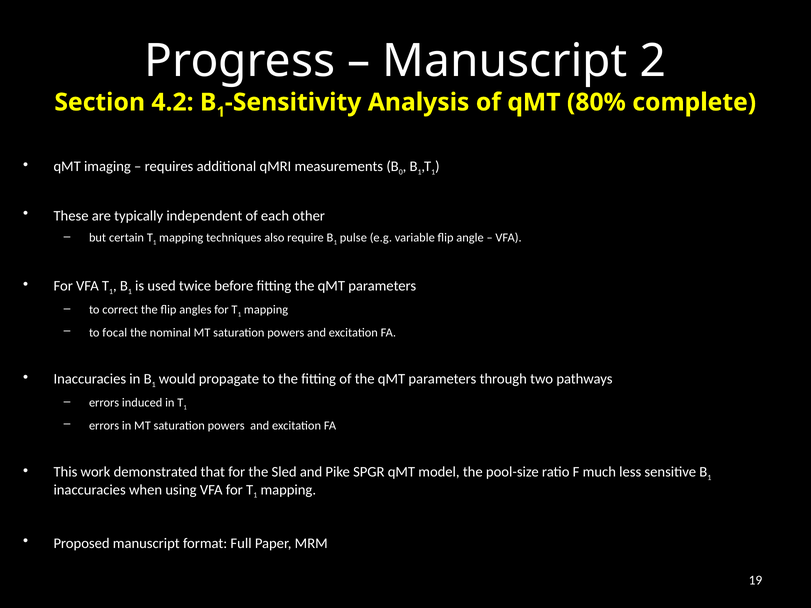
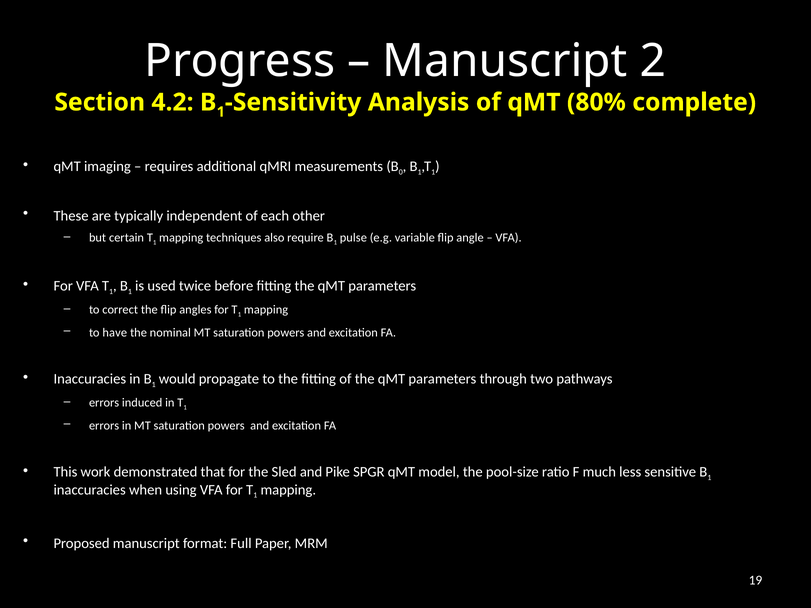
focal: focal -> have (115, 333)
